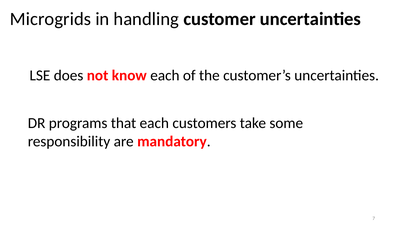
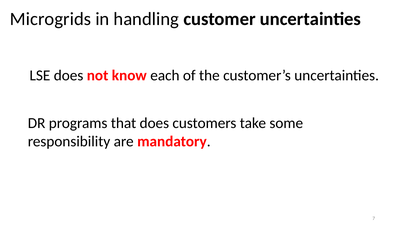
that each: each -> does (154, 123)
